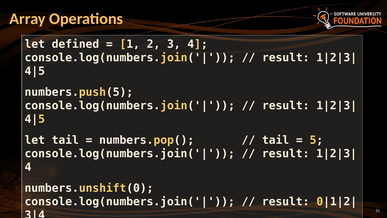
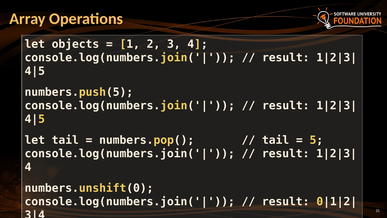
defined: defined -> objects (75, 44)
